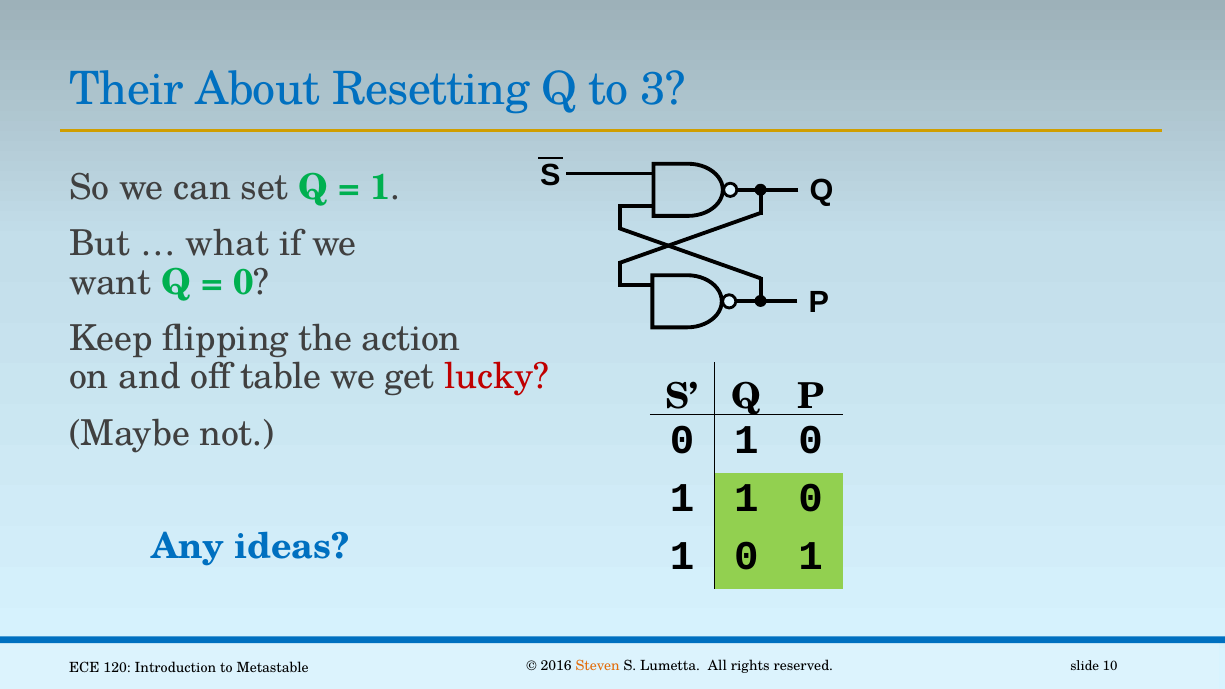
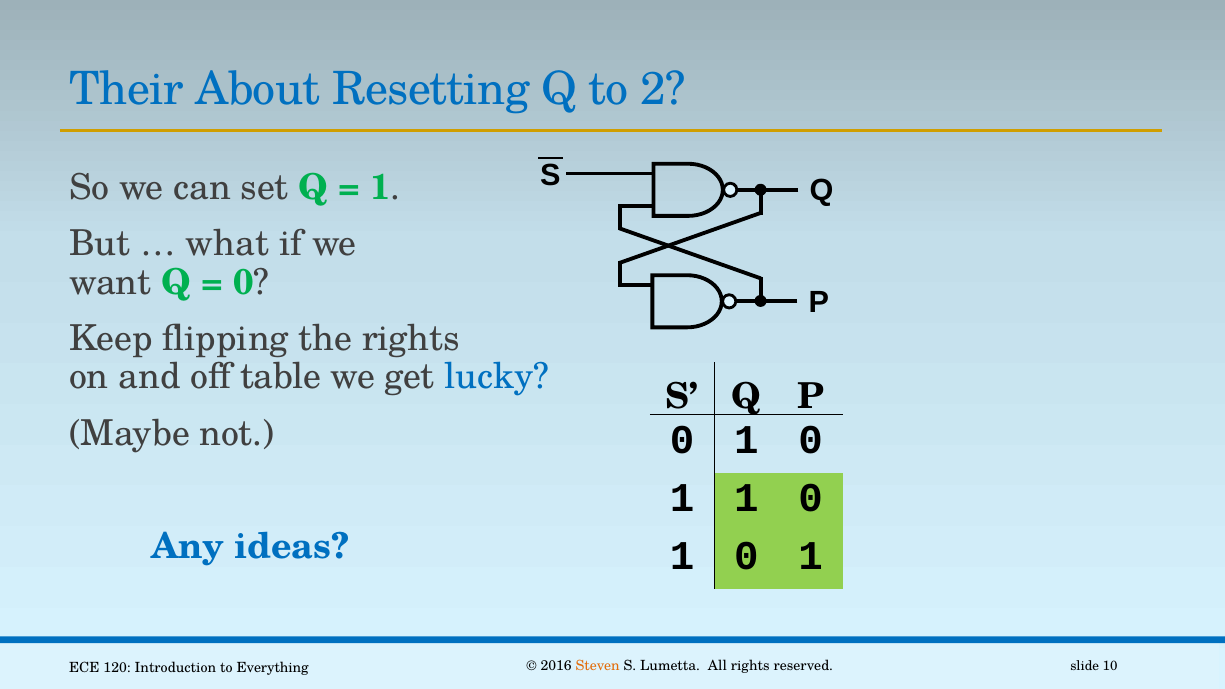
3: 3 -> 2 (663, 90)
the action: action -> rights (411, 339)
lucky colour: red -> blue (497, 377)
Metastable: Metastable -> Everything (273, 668)
